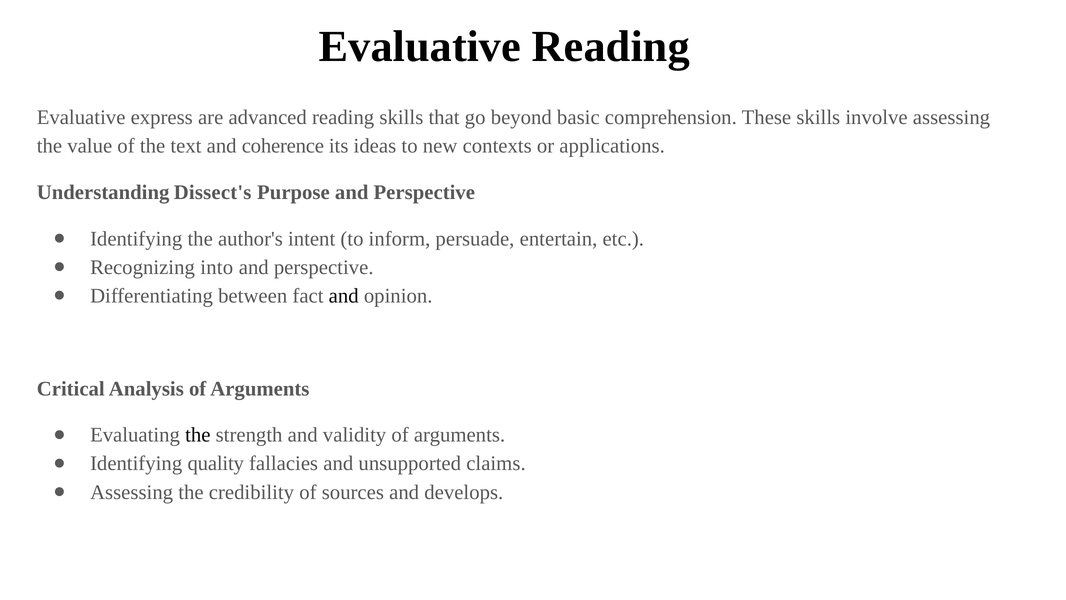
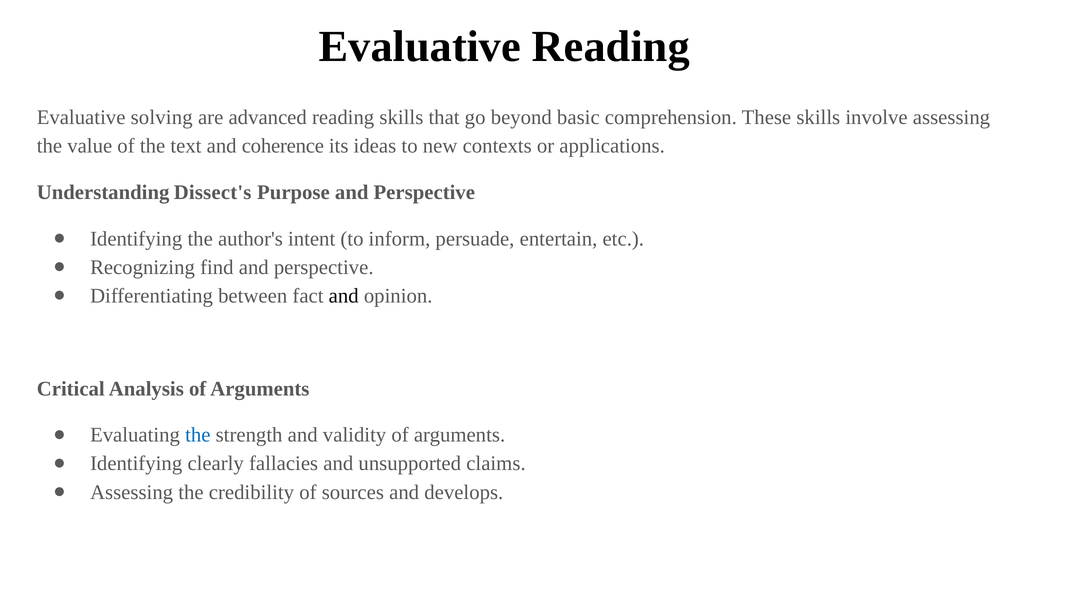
express: express -> solving (162, 117)
into: into -> find (217, 267)
the colour: black -> blue (198, 435)
quality: quality -> clearly (216, 463)
